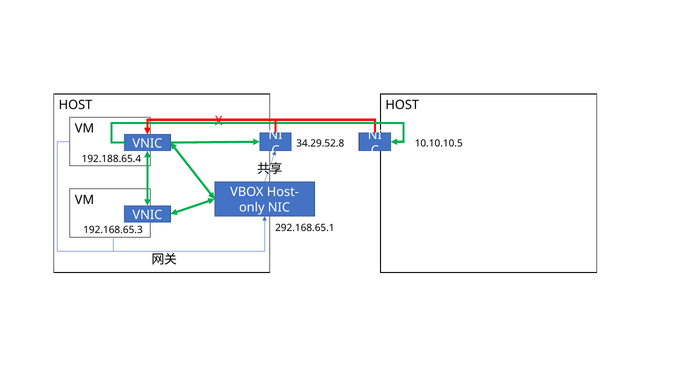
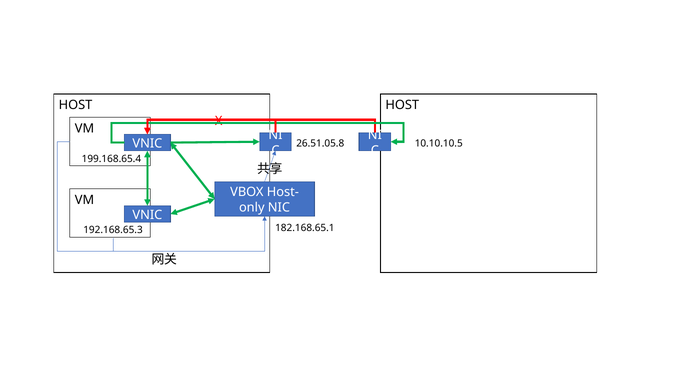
34.29.52.8: 34.29.52.8 -> 26.51.05.8 (320, 143)
192.188.65.4: 192.188.65.4 -> 199.168.65.4 (111, 159)
292.168.65.1: 292.168.65.1 -> 182.168.65.1 (305, 228)
